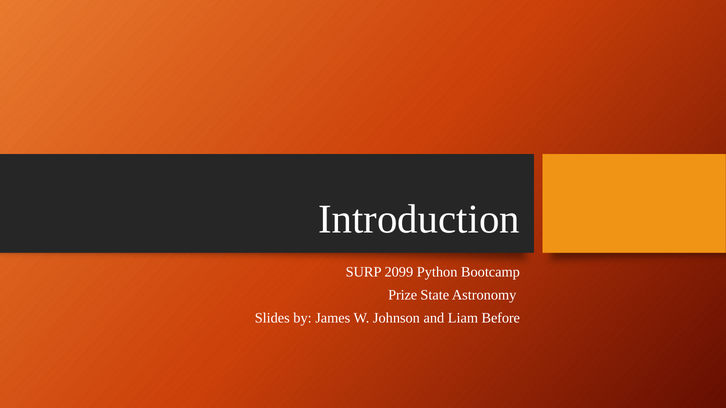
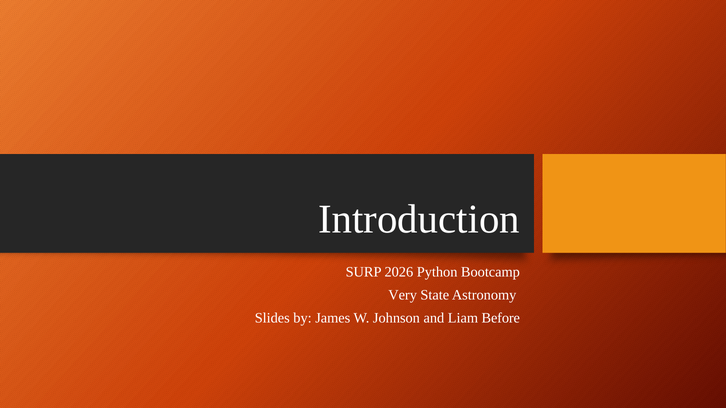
2099: 2099 -> 2026 (399, 272)
Prize: Prize -> Very (403, 295)
